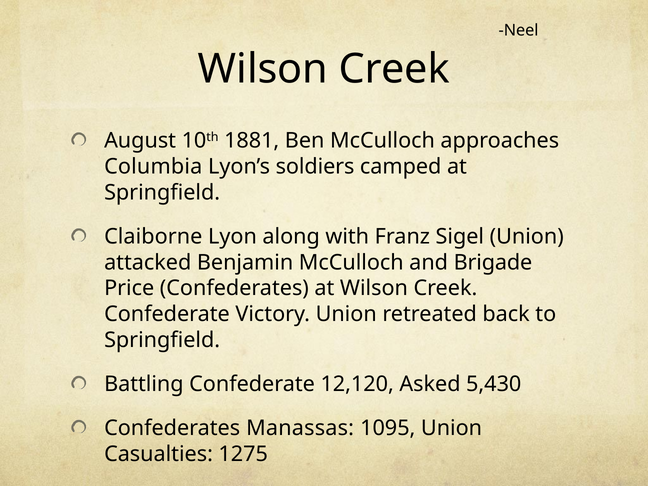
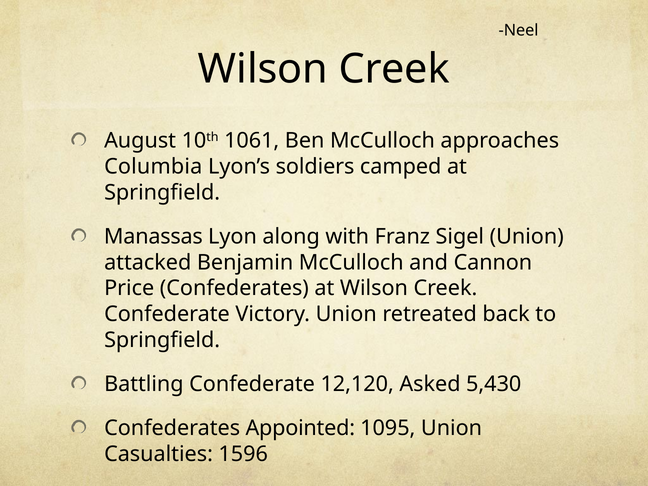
1881: 1881 -> 1061 (252, 141)
Claiborne: Claiborne -> Manassas (153, 236)
Brigade: Brigade -> Cannon (493, 262)
Manassas: Manassas -> Appointed (300, 428)
1275: 1275 -> 1596 (243, 454)
